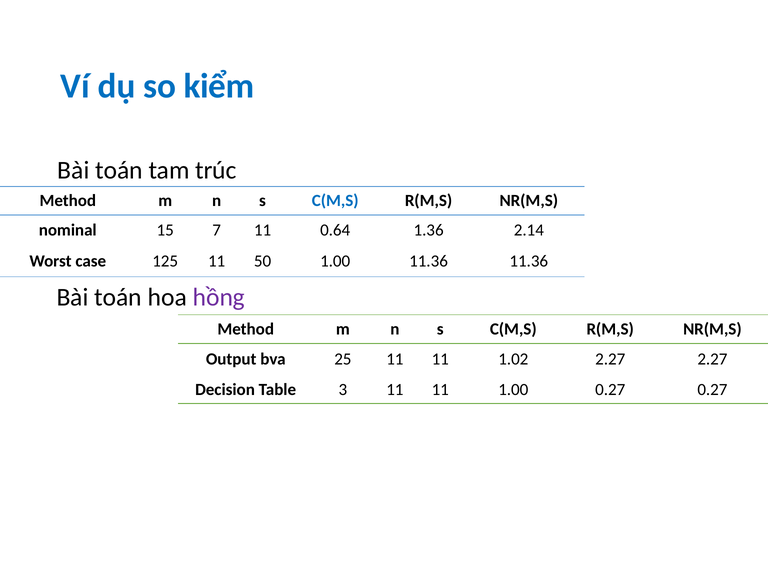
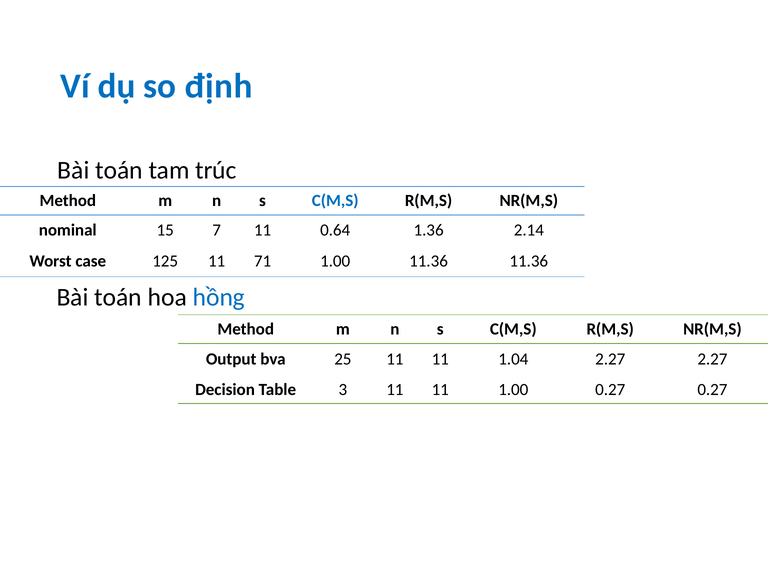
kiểm: kiểm -> định (219, 86)
50: 50 -> 71 (263, 261)
hồng colour: purple -> blue (219, 297)
1.02: 1.02 -> 1.04 (513, 359)
